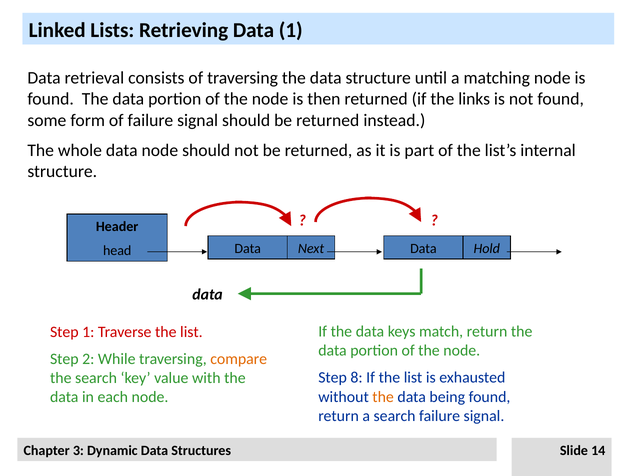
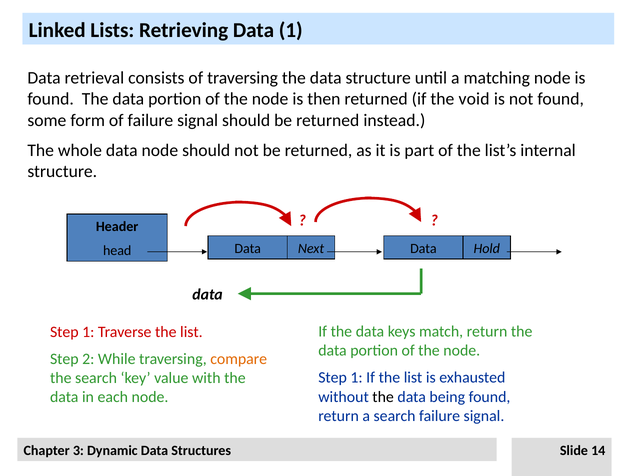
links: links -> void (474, 99)
8: 8 -> 1 (357, 377)
the colour: orange -> black (383, 396)
